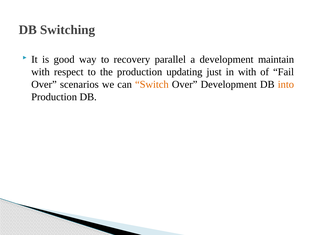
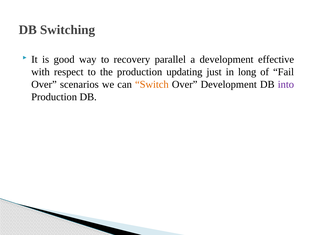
maintain: maintain -> effective (276, 59)
in with: with -> long (247, 72)
into colour: orange -> purple (286, 84)
